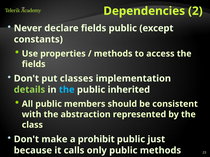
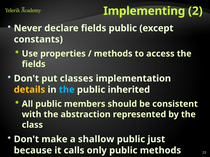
Dependencies: Dependencies -> Implementing (144, 11)
details colour: light green -> yellow (29, 90)
prohibit: prohibit -> shallow (96, 140)
